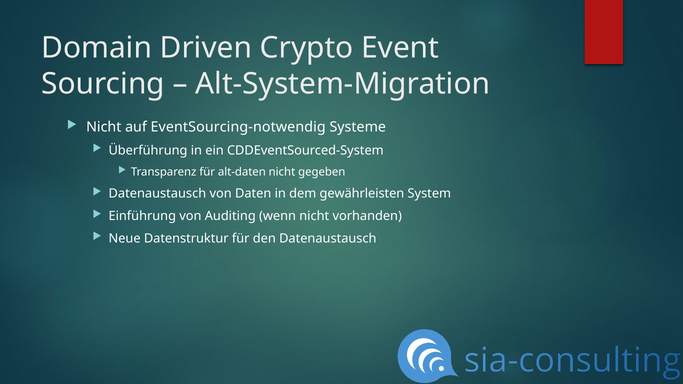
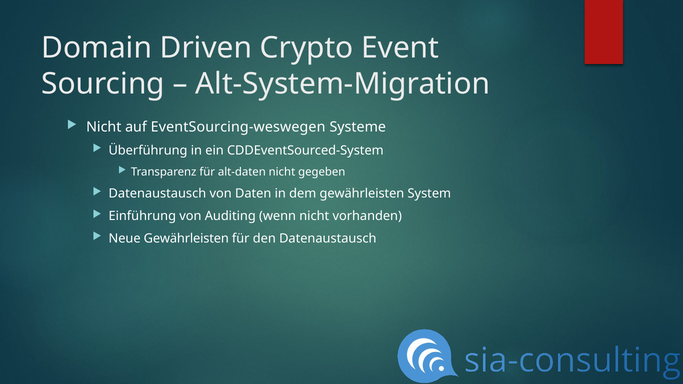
EventSourcing-notwendig: EventSourcing-notwendig -> EventSourcing-weswegen (238, 127)
Neue Datenstruktur: Datenstruktur -> Gewährleisten (186, 239)
